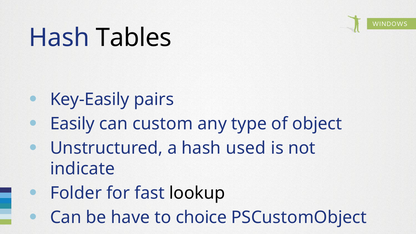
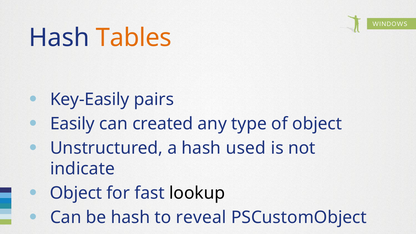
Tables colour: black -> orange (134, 38)
custom: custom -> created (163, 124)
Folder: Folder -> Object (76, 193)
be have: have -> hash (130, 217)
choice: choice -> reveal (201, 217)
